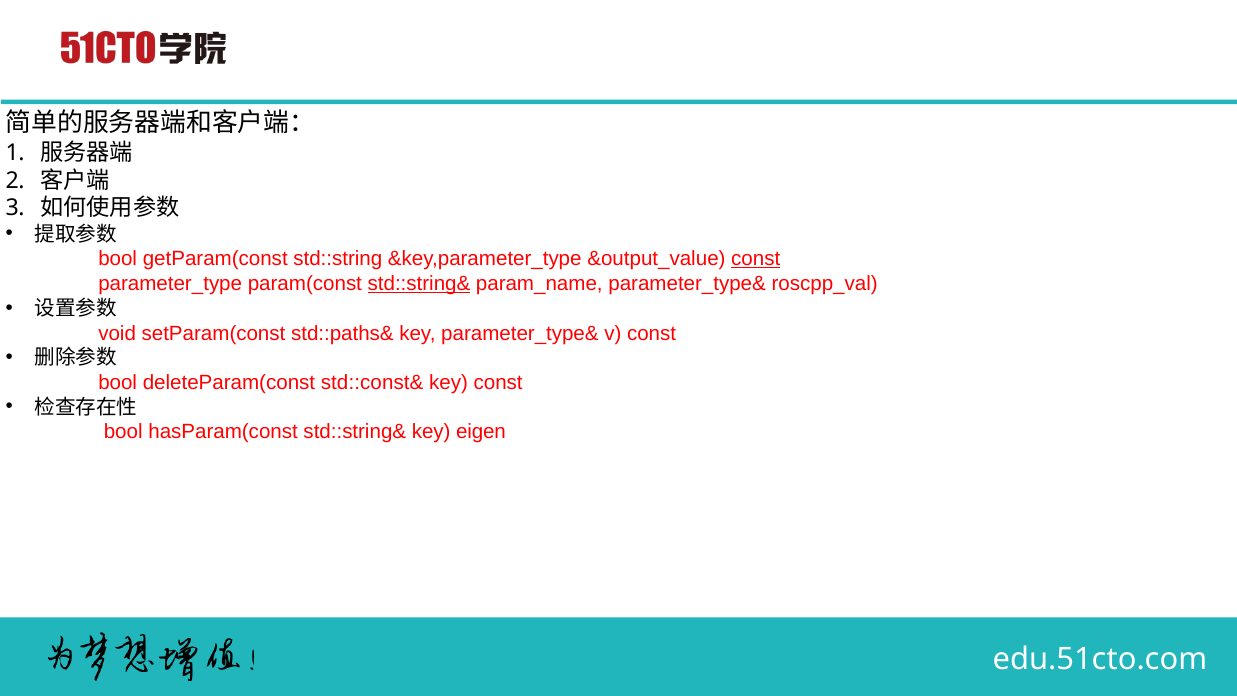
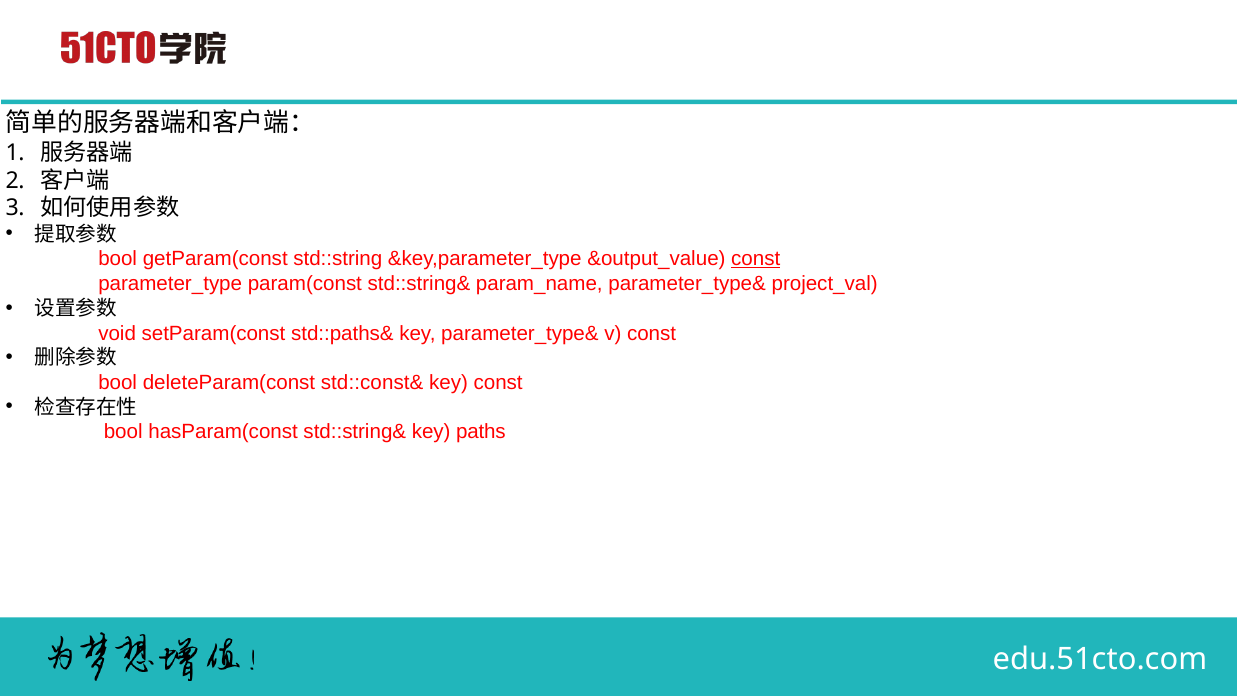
std::string& underline: present -> none (419, 284)
roscpp_val: roscpp_val -> project_val (825, 284)
eigen: eigen -> paths (481, 432)
